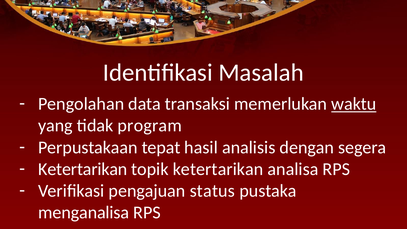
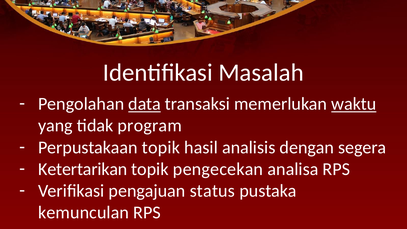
data underline: none -> present (145, 104)
Perpustakaan tepat: tepat -> topik (161, 147)
topik ketertarikan: ketertarikan -> pengecekan (218, 169)
menganalisa: menganalisa -> kemunculan (84, 212)
